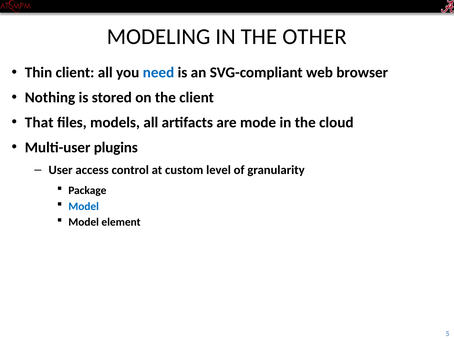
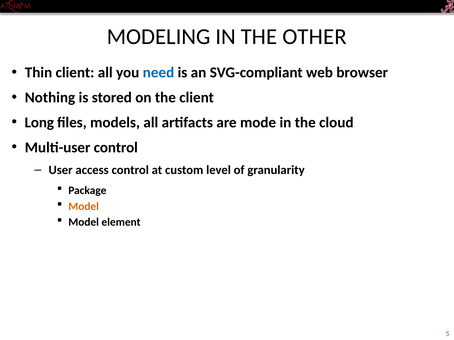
That: That -> Long (39, 123)
Multi-user plugins: plugins -> control (116, 148)
Model colour: blue -> orange (84, 207)
